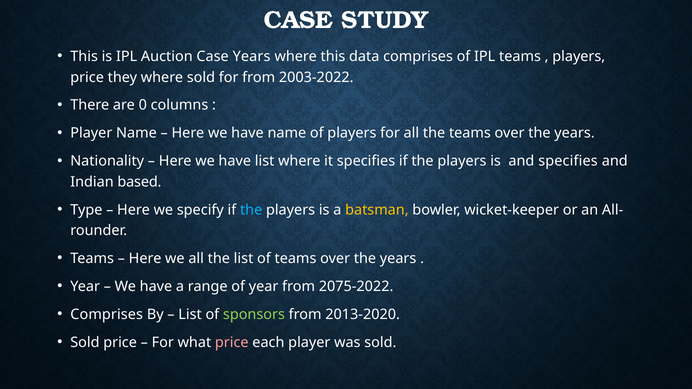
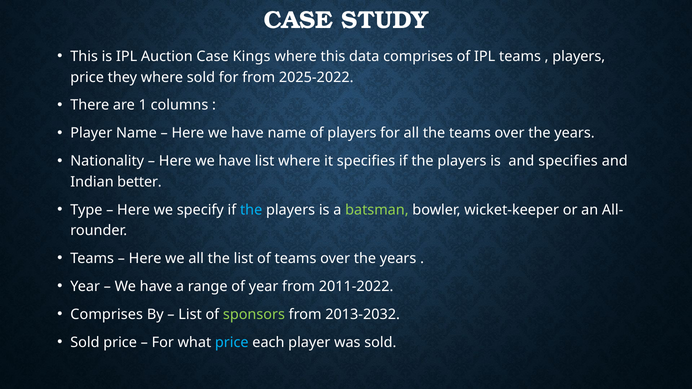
Case Years: Years -> Kings (252, 57)
2003-2022: 2003-2022 -> 2025-2022 (316, 77)
0: 0 -> 1 (143, 105)
based: based -> better (139, 182)
batsman colour: yellow -> light green (377, 210)
2075-2022: 2075-2022 -> 2011-2022 (356, 287)
2013-2020: 2013-2020 -> 2013-2032 (363, 315)
price colour: pink -> light blue (232, 343)
